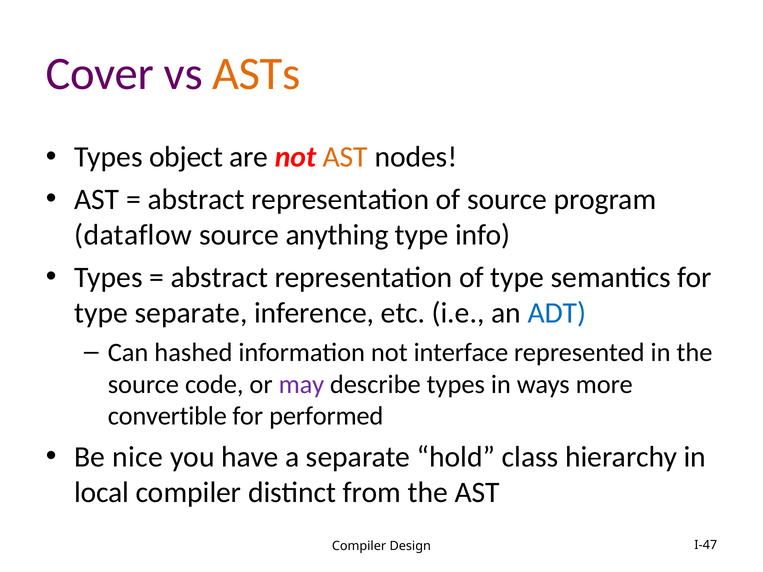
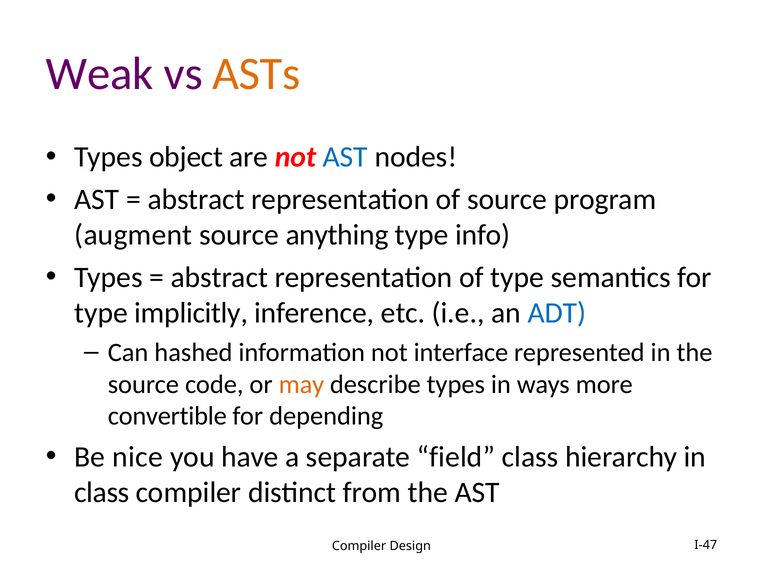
Cover: Cover -> Weak (100, 74)
AST colour: orange -> blue (345, 157)
dataflow: dataflow -> augment (133, 235)
type separate: separate -> implicitly (191, 313)
may colour: purple -> orange (301, 385)
performed: performed -> depending (326, 416)
hold: hold -> field (456, 457)
local: local -> class (102, 493)
